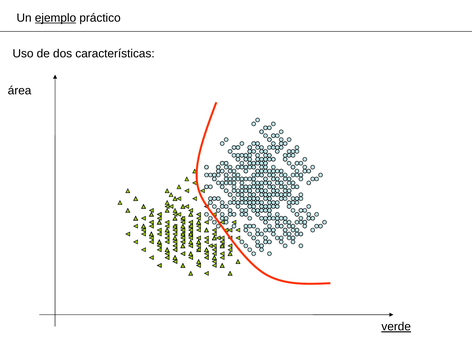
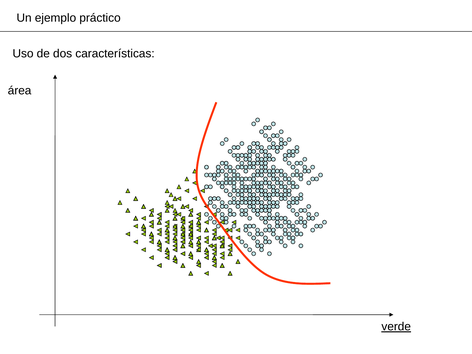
ejemplo underline: present -> none (55, 18)
